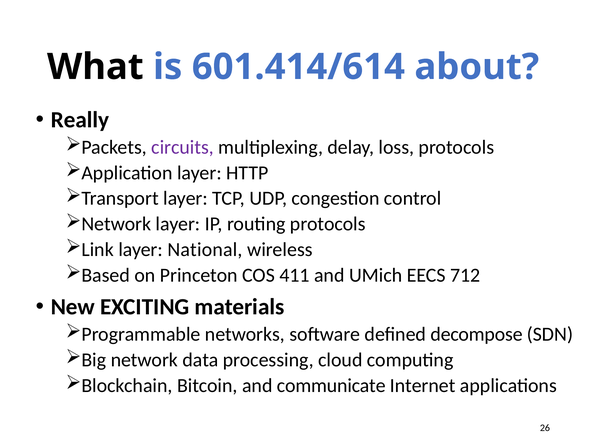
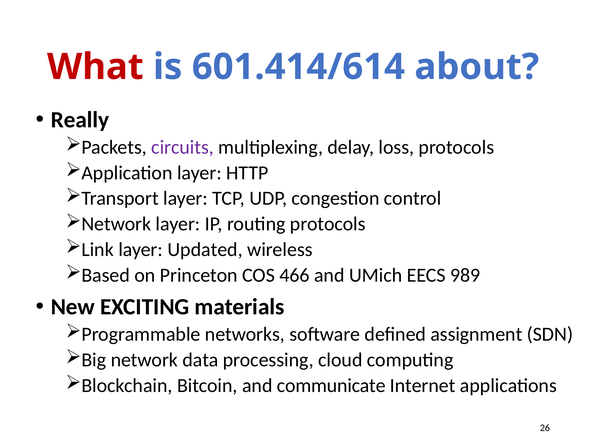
What colour: black -> red (95, 67)
National: National -> Updated (205, 250)
411: 411 -> 466 (295, 275)
712: 712 -> 989 (465, 275)
decompose: decompose -> assignment (476, 334)
